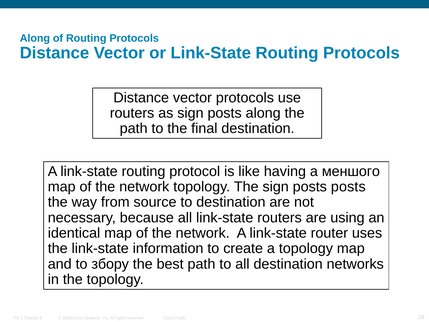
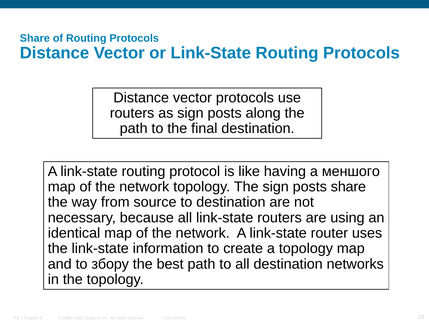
Along: Along -> Share (35, 38)
posts posts: posts -> share (348, 187)
